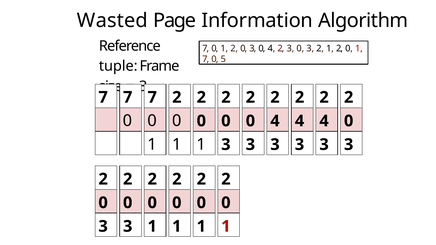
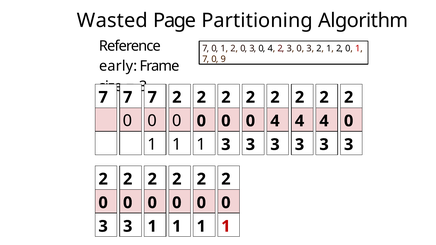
Information: Information -> Partitioning (257, 21)
5: 5 -> 9 (223, 59)
tuple: tuple -> early (118, 66)
